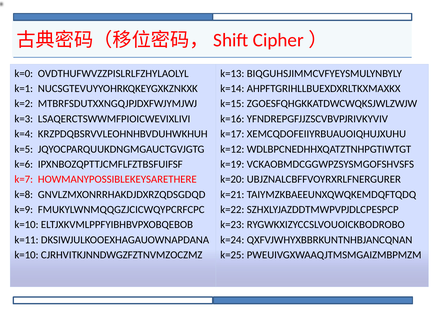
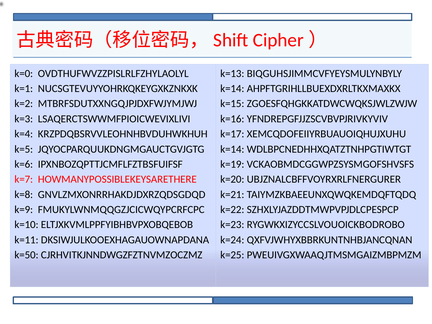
k=12: k=12 -> k=14 (232, 149)
k=10: k=10 -> k=50 (26, 255)
